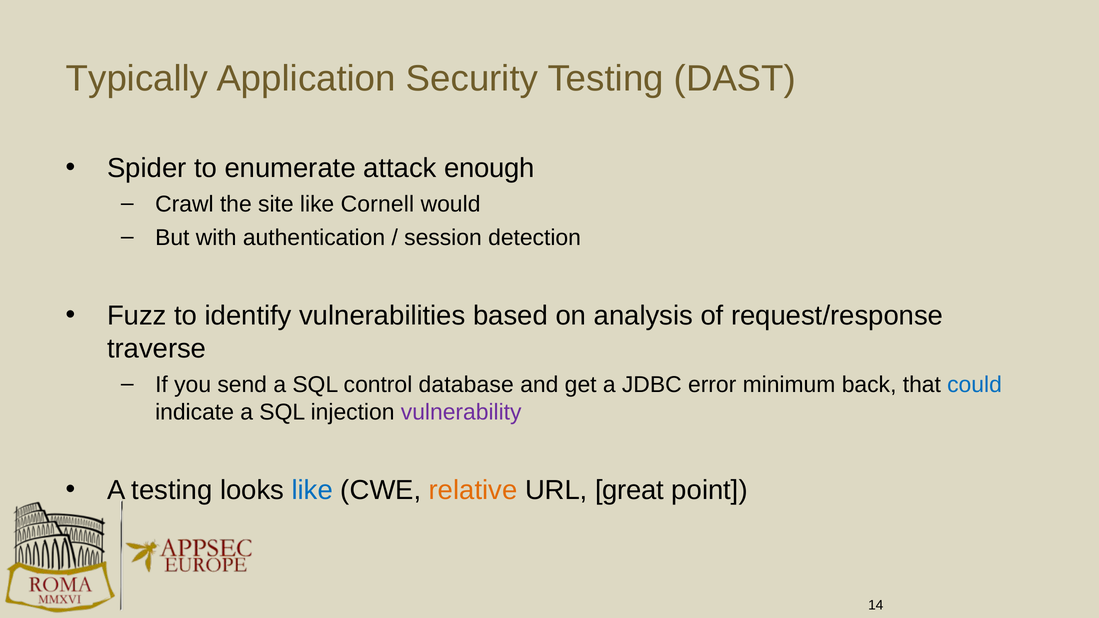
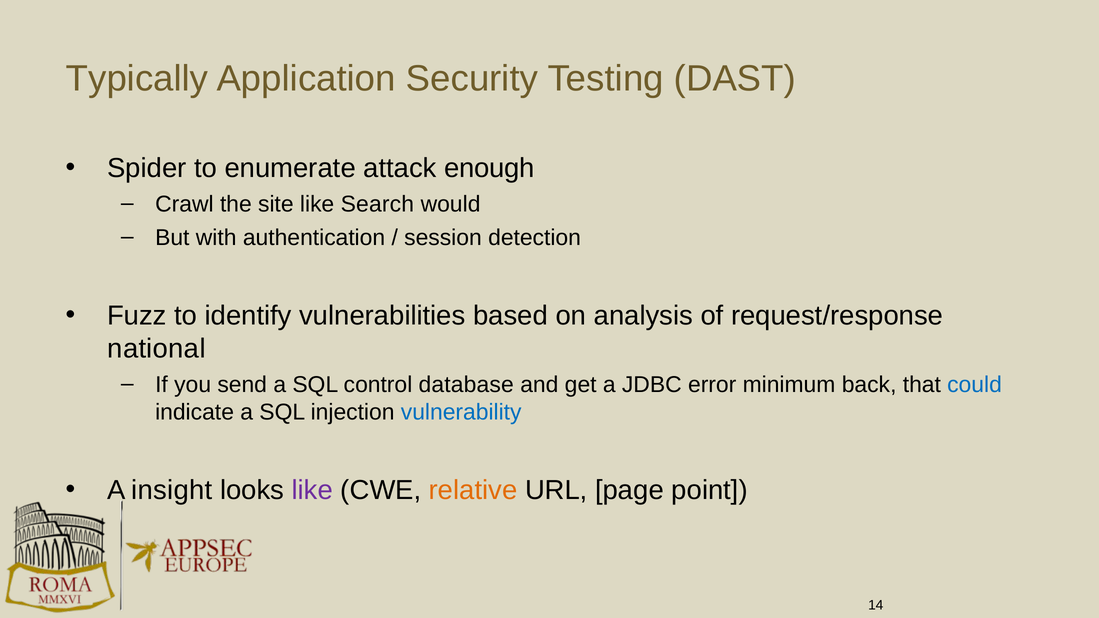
Cornell: Cornell -> Search (377, 204)
traverse: traverse -> national (157, 349)
vulnerability colour: purple -> blue (461, 412)
A testing: testing -> insight (172, 490)
like colour: blue -> purple (312, 490)
great: great -> page (629, 490)
